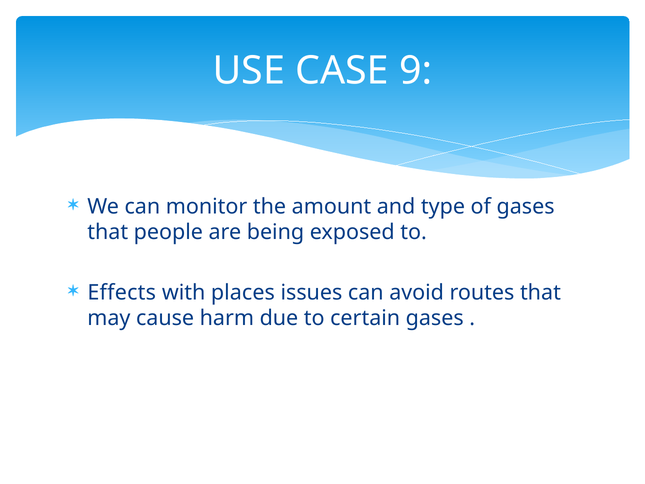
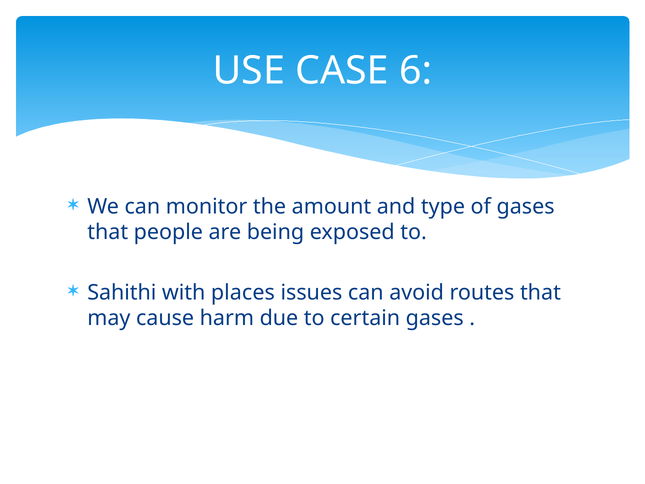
9: 9 -> 6 (416, 71)
Effects: Effects -> Sahithi (122, 292)
